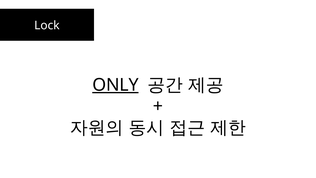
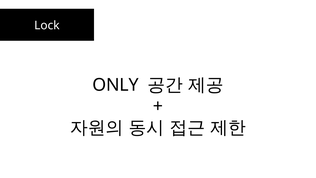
ONLY underline: present -> none (115, 85)
